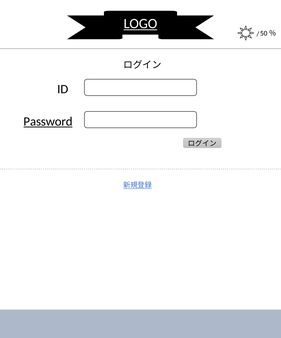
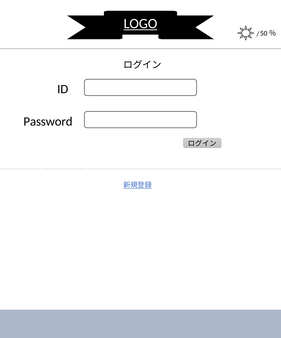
Password underline: present -> none (48, 121)
